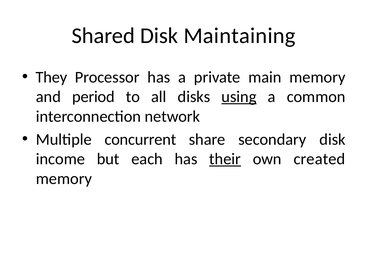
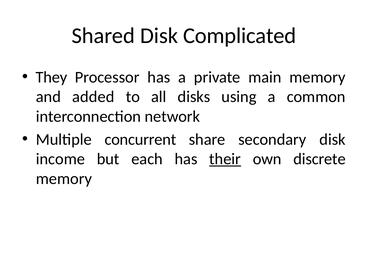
Maintaining: Maintaining -> Complicated (240, 36)
period: period -> added (93, 97)
using underline: present -> none (239, 97)
created: created -> discrete (320, 159)
